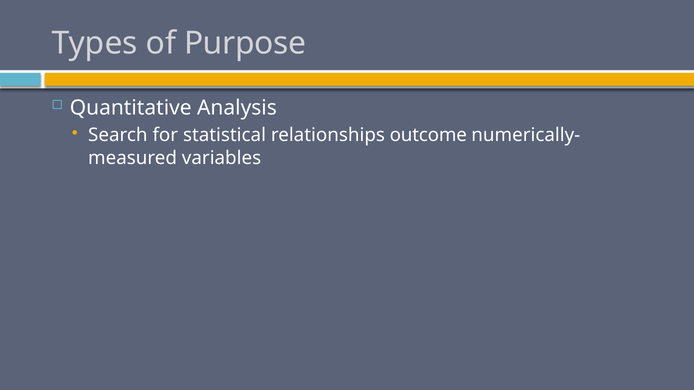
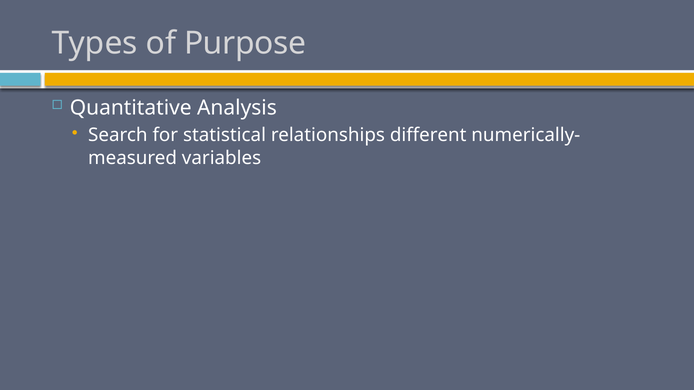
outcome: outcome -> different (428, 135)
